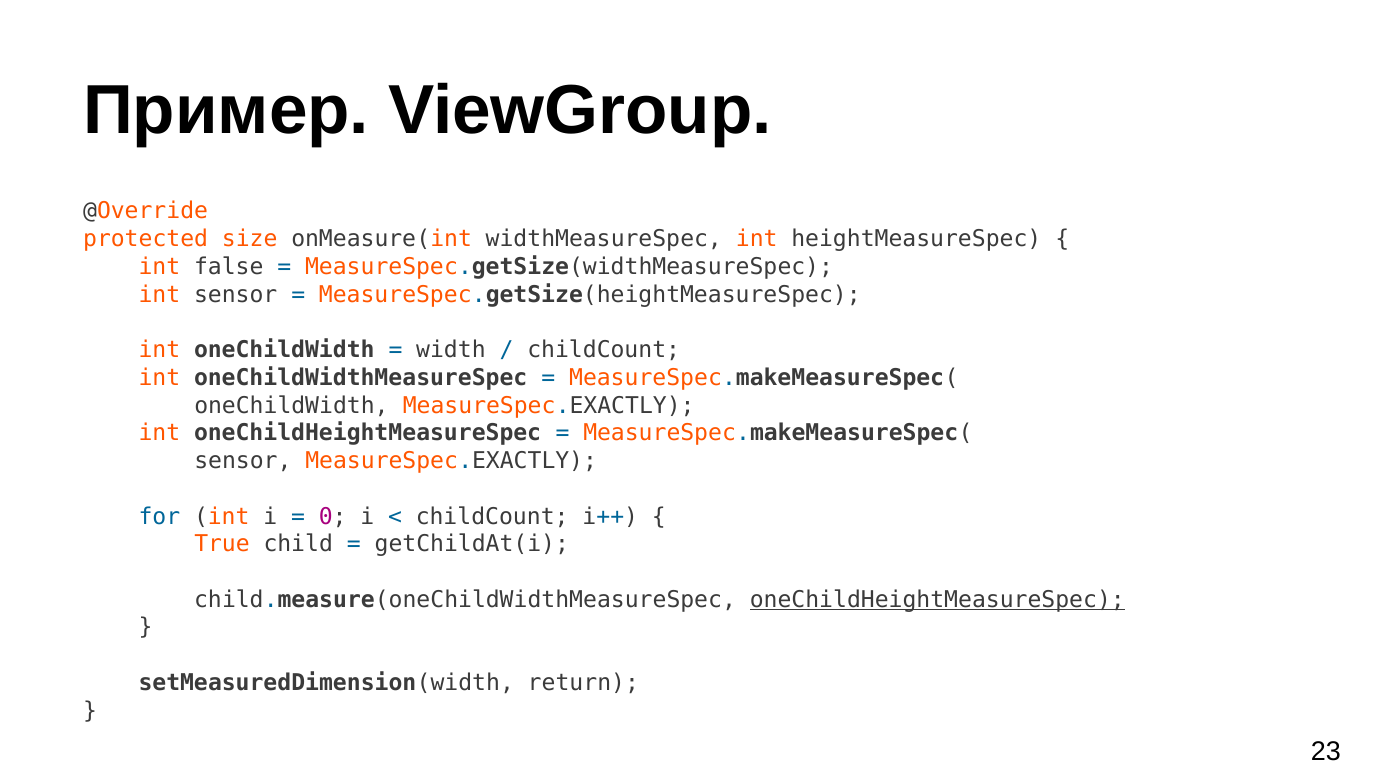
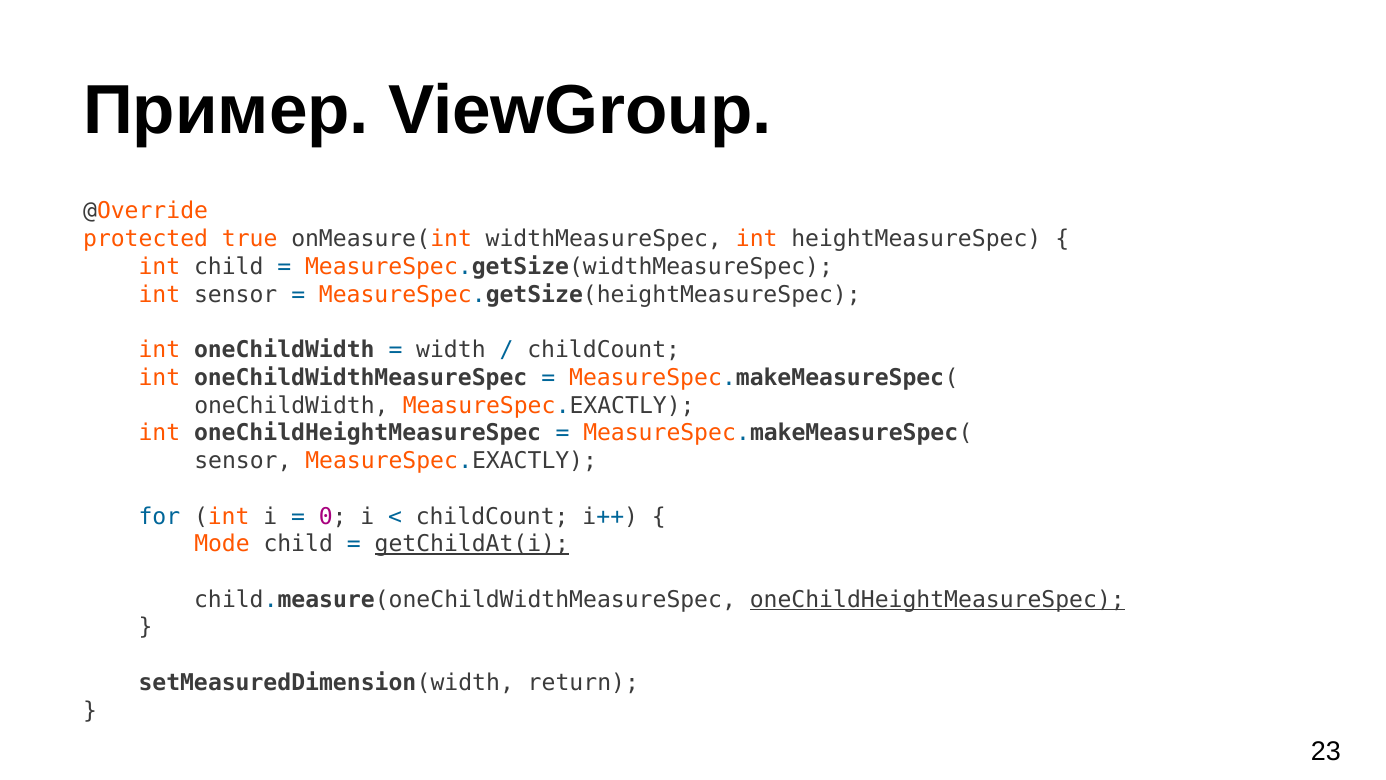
size: size -> true (250, 239)
int false: false -> child (229, 267)
True: True -> Mode (222, 544)
getChildAt(i underline: none -> present (472, 544)
